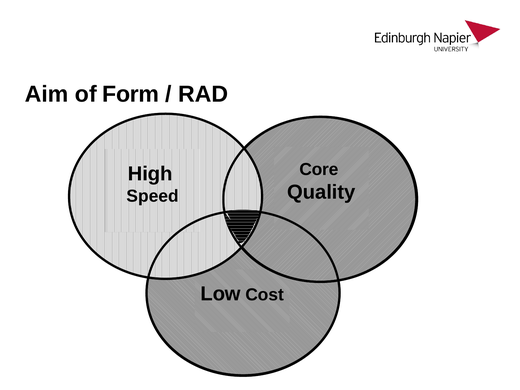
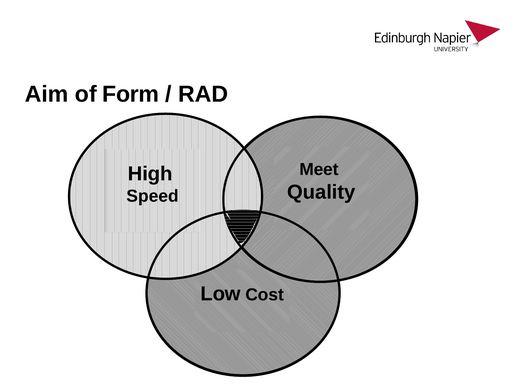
Core: Core -> Meet (319, 170)
